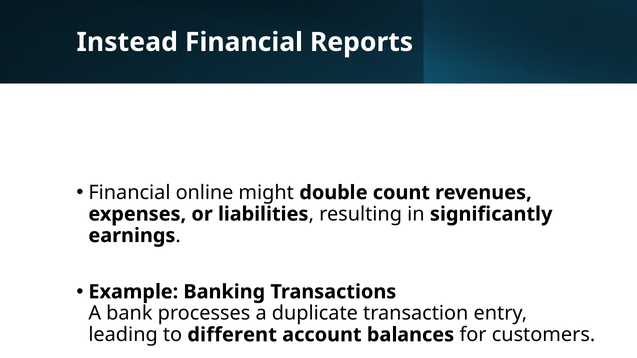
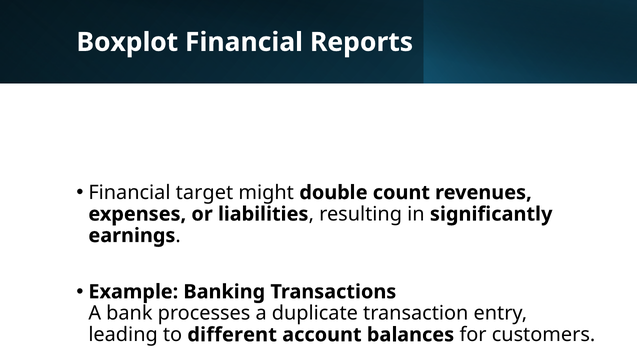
Instead: Instead -> Boxplot (127, 42)
online: online -> target (204, 193)
